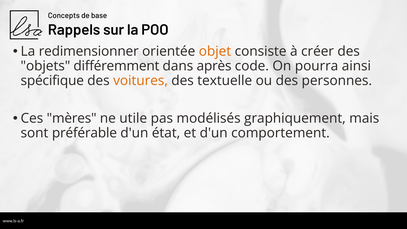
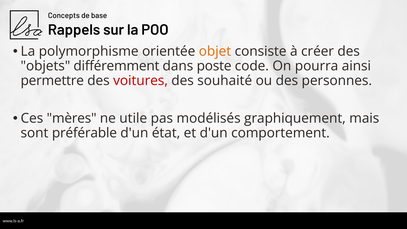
redimensionner: redimensionner -> polymorphisme (89, 51)
après: après -> poste (214, 66)
spécifique: spécifique -> permettre (52, 81)
voitures colour: orange -> red (141, 81)
textuelle: textuelle -> souhaité (225, 81)
